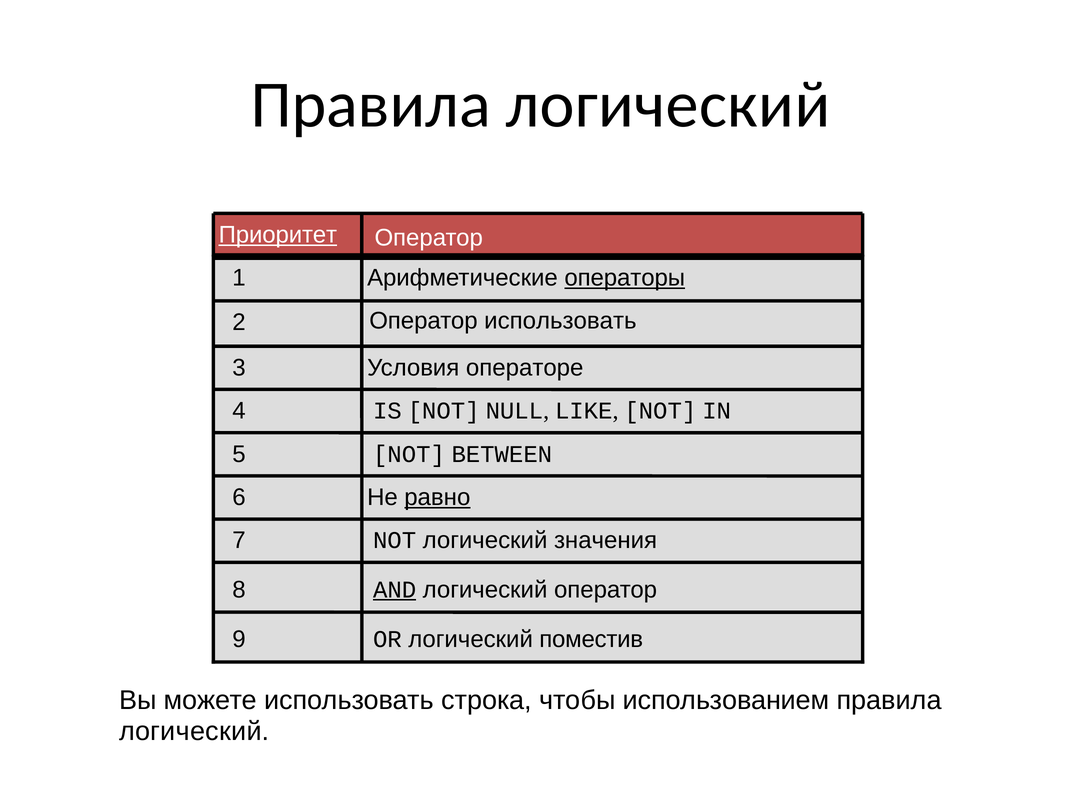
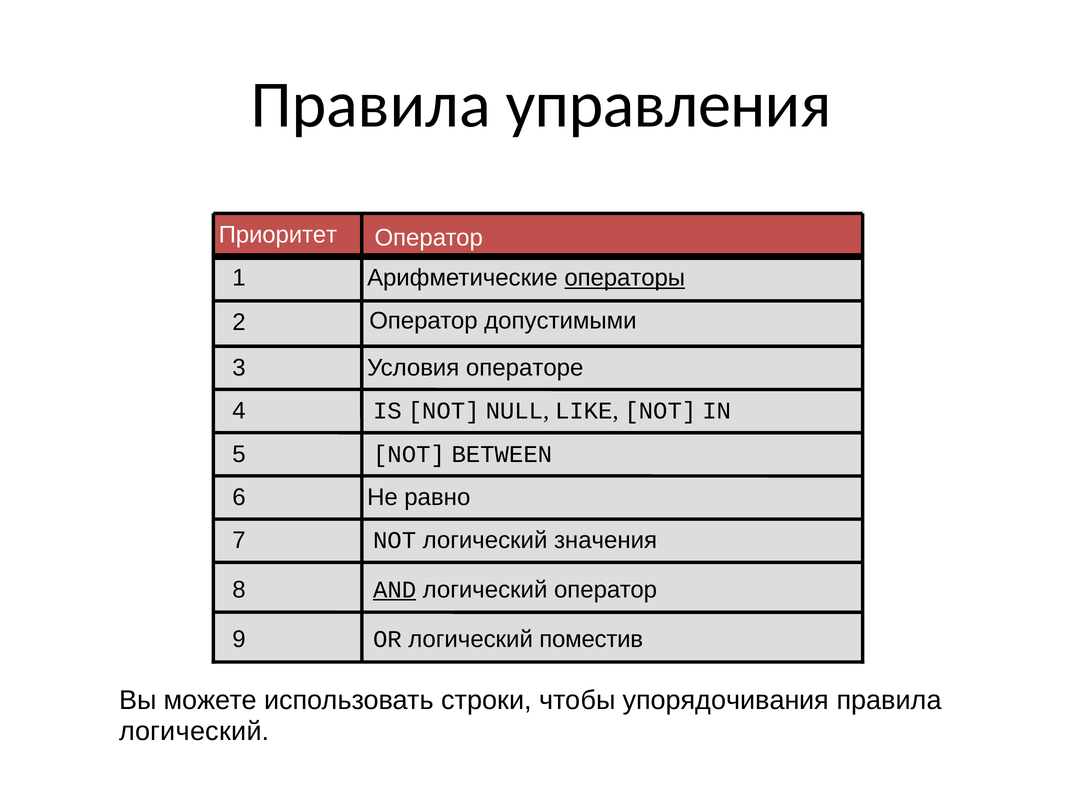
логический: логический -> управления (669, 105)
Приоритет underline: present -> none (278, 235)
Оператор использовать: использовать -> допустимыми (560, 321)
равно underline: present -> none (437, 497)
строка: строка -> строки (487, 700)
использованием: использованием -> упорядочивания (726, 700)
